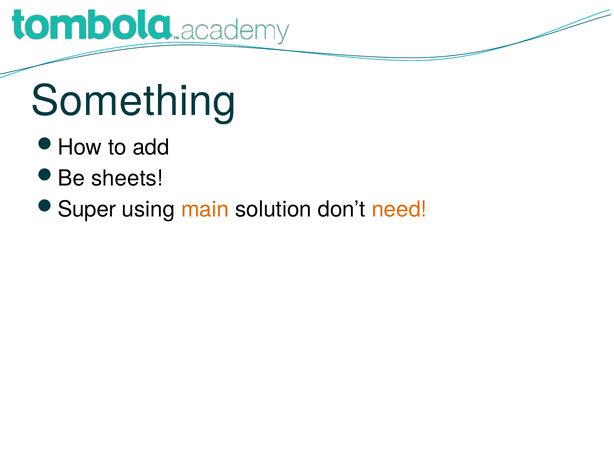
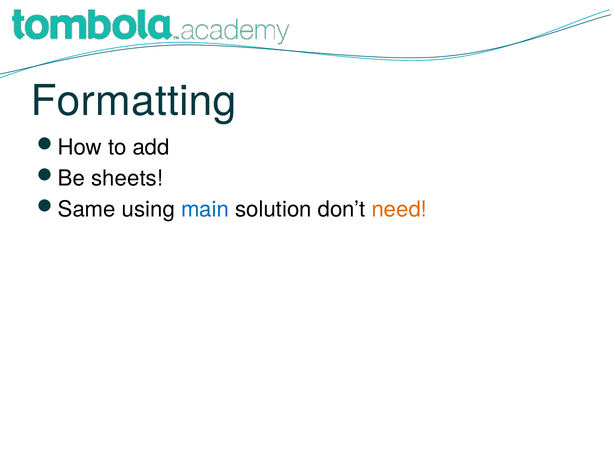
Something: Something -> Formatting (134, 101)
Super: Super -> Same (87, 210)
main colour: orange -> blue (205, 210)
